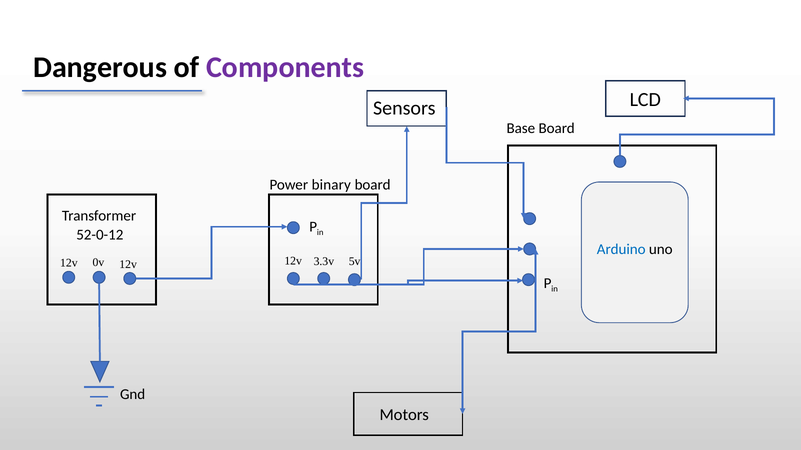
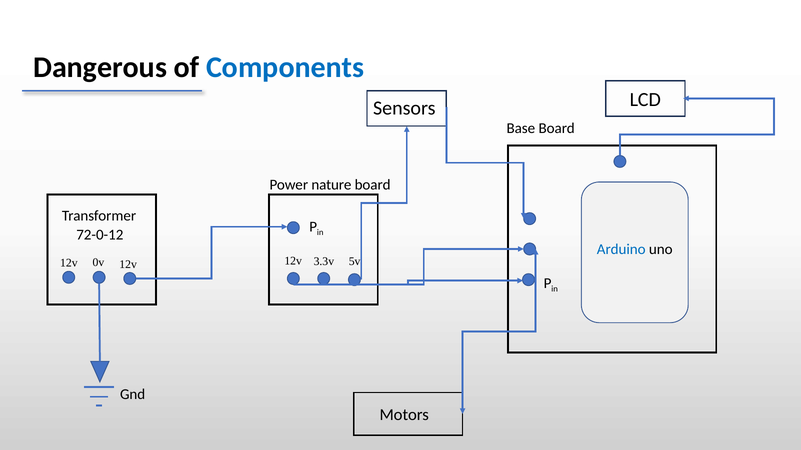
Components colour: purple -> blue (285, 67)
binary: binary -> nature (331, 185)
52-0-12: 52-0-12 -> 72-0-12 (100, 235)
